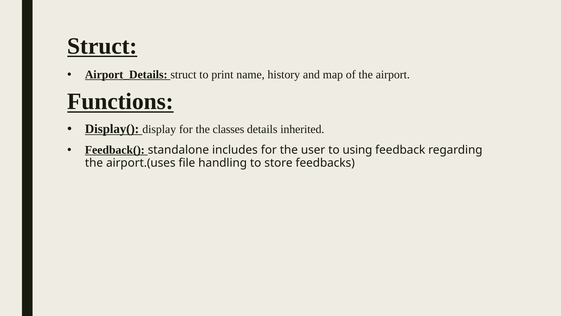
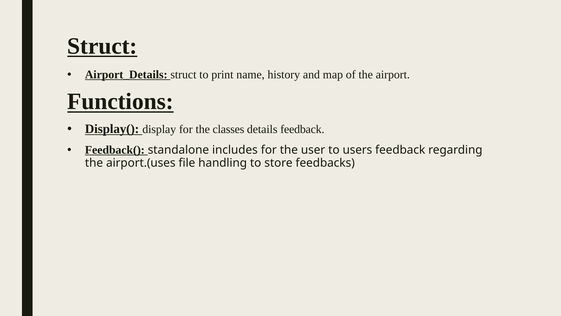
details inherited: inherited -> feedback (302, 129)
using: using -> users (357, 150)
